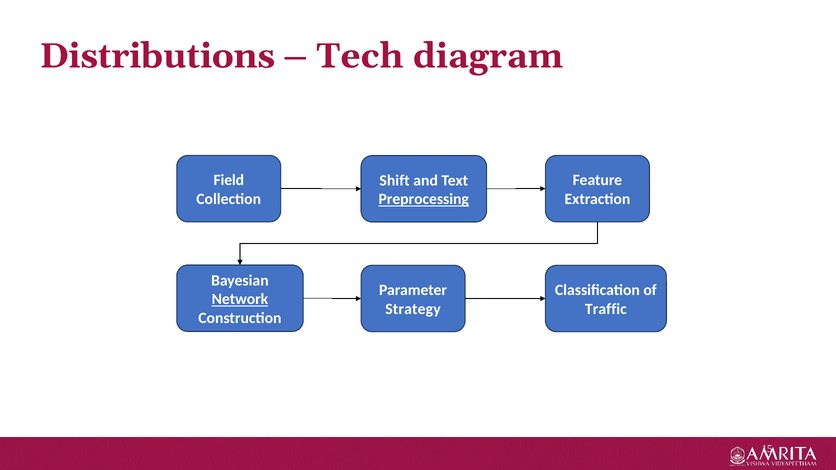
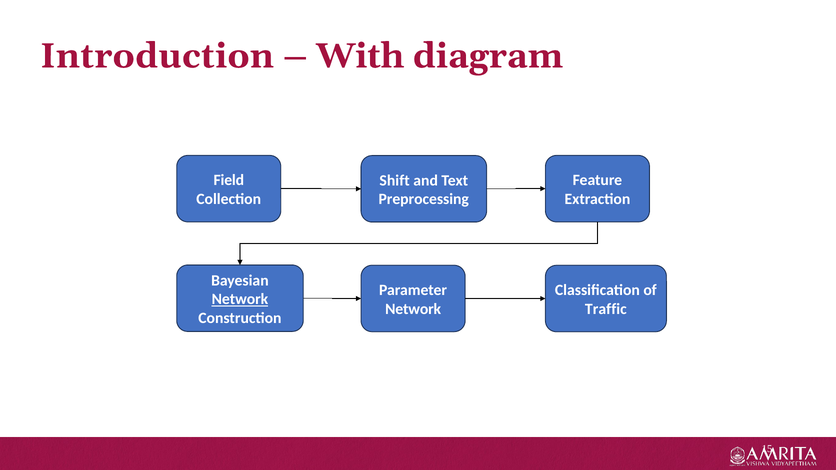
Distributions: Distributions -> Introduction (157, 56)
Tech: Tech -> With (360, 56)
Preprocessing underline: present -> none (424, 199)
Strategy: Strategy -> Network (413, 309)
